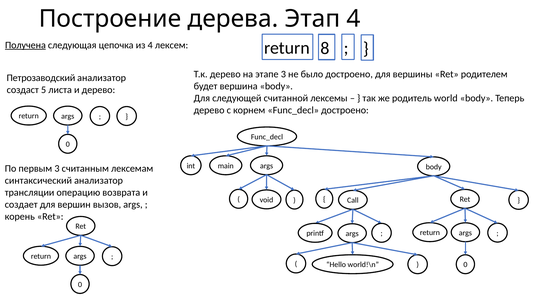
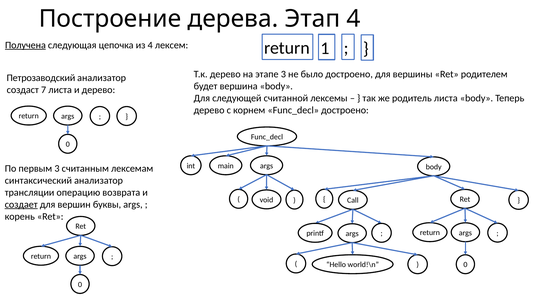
8: 8 -> 1 (325, 48)
5: 5 -> 7 (44, 90)
родитель world: world -> листа (446, 98)
создает underline: none -> present (21, 205)
вызов: вызов -> буквы (107, 205)
